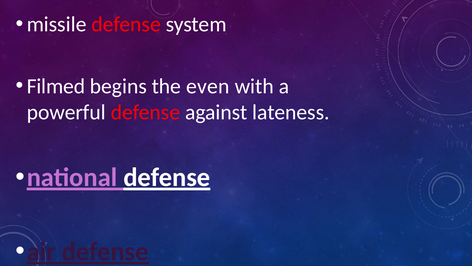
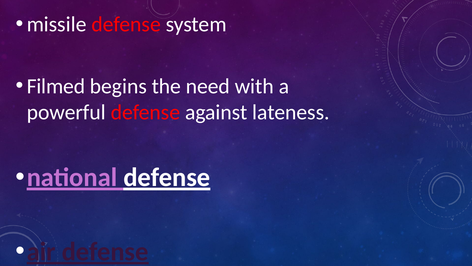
even: even -> need (208, 86)
